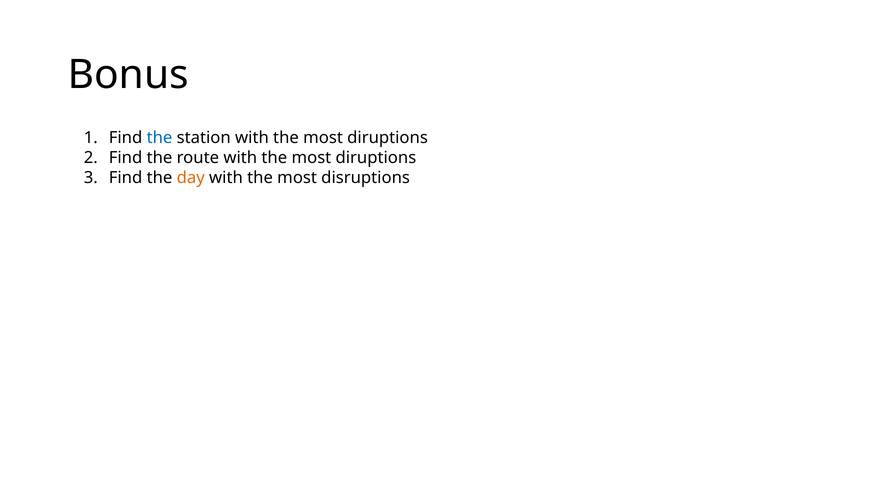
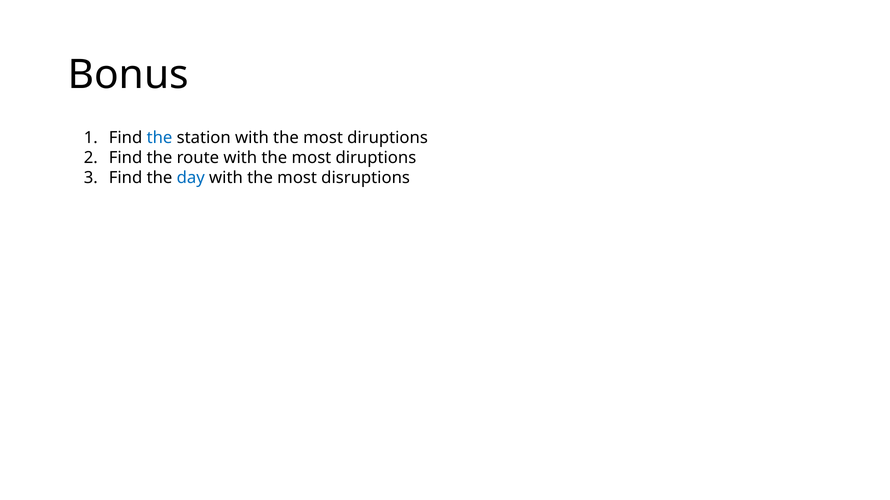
day colour: orange -> blue (191, 178)
